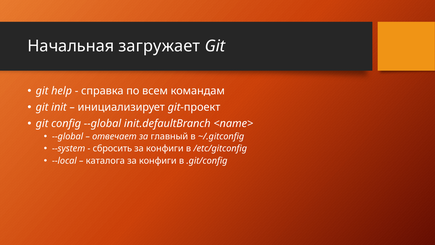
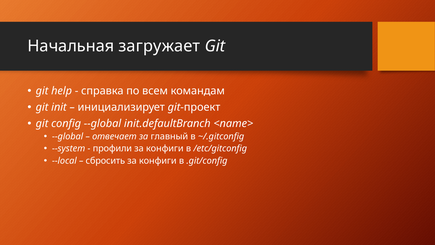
сбросить: сбросить -> профили (112, 148)
каталога: каталога -> сбросить (105, 161)
